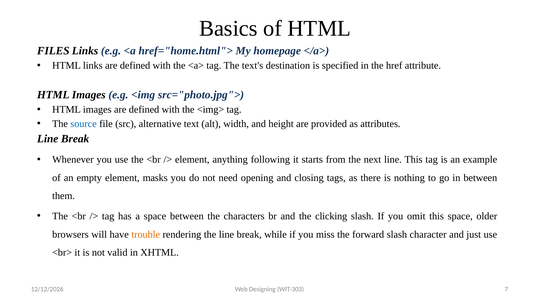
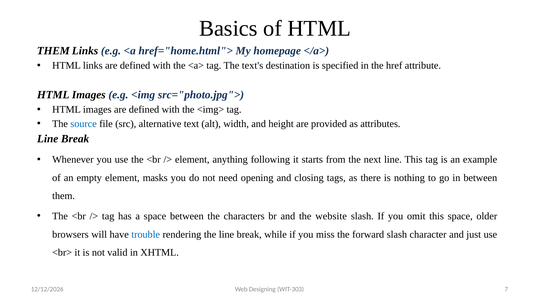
FILES: FILES -> THEM (53, 51)
clicking: clicking -> website (331, 216)
trouble colour: orange -> blue (146, 234)
